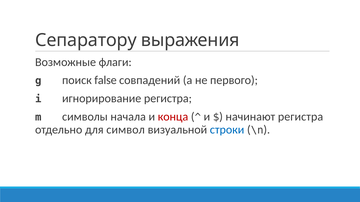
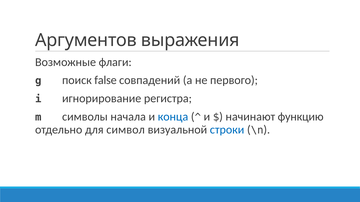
Сепаратору: Сепаратору -> Аргументов (86, 40)
конца colour: red -> blue (173, 117)
начинают регистра: регистра -> функцию (301, 117)
